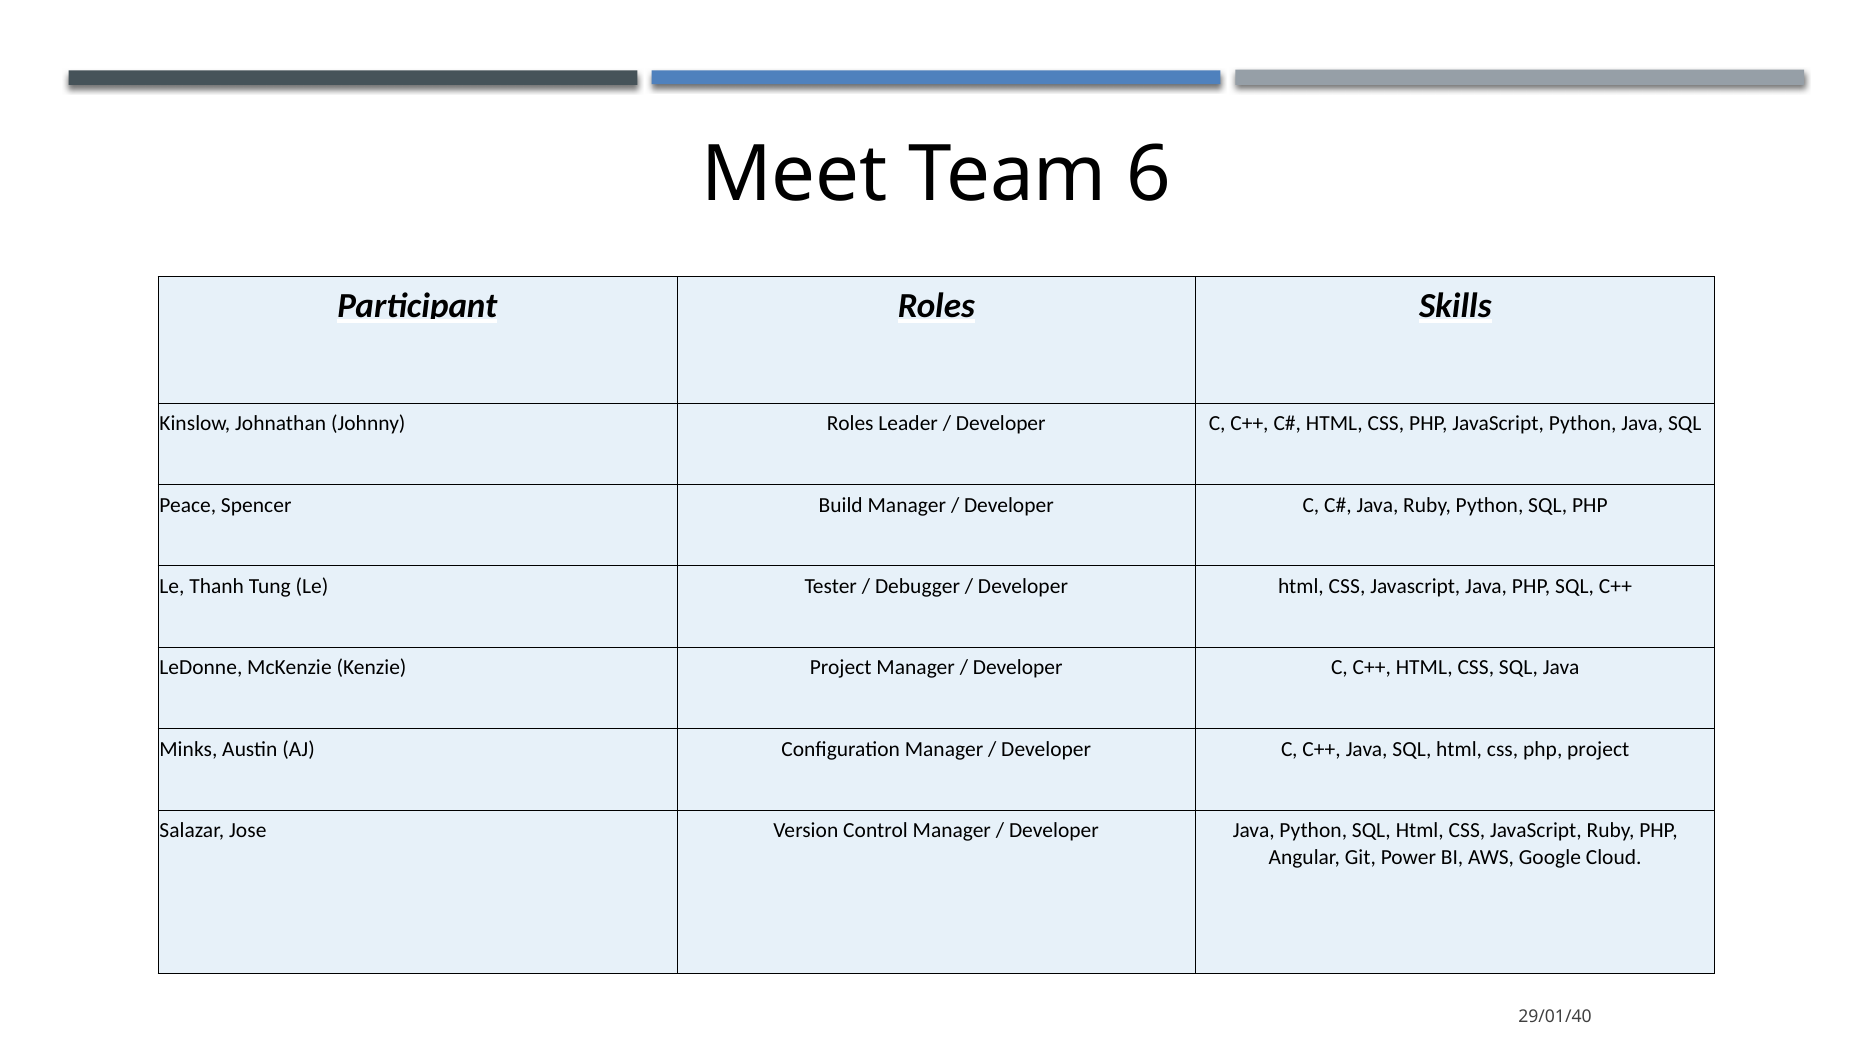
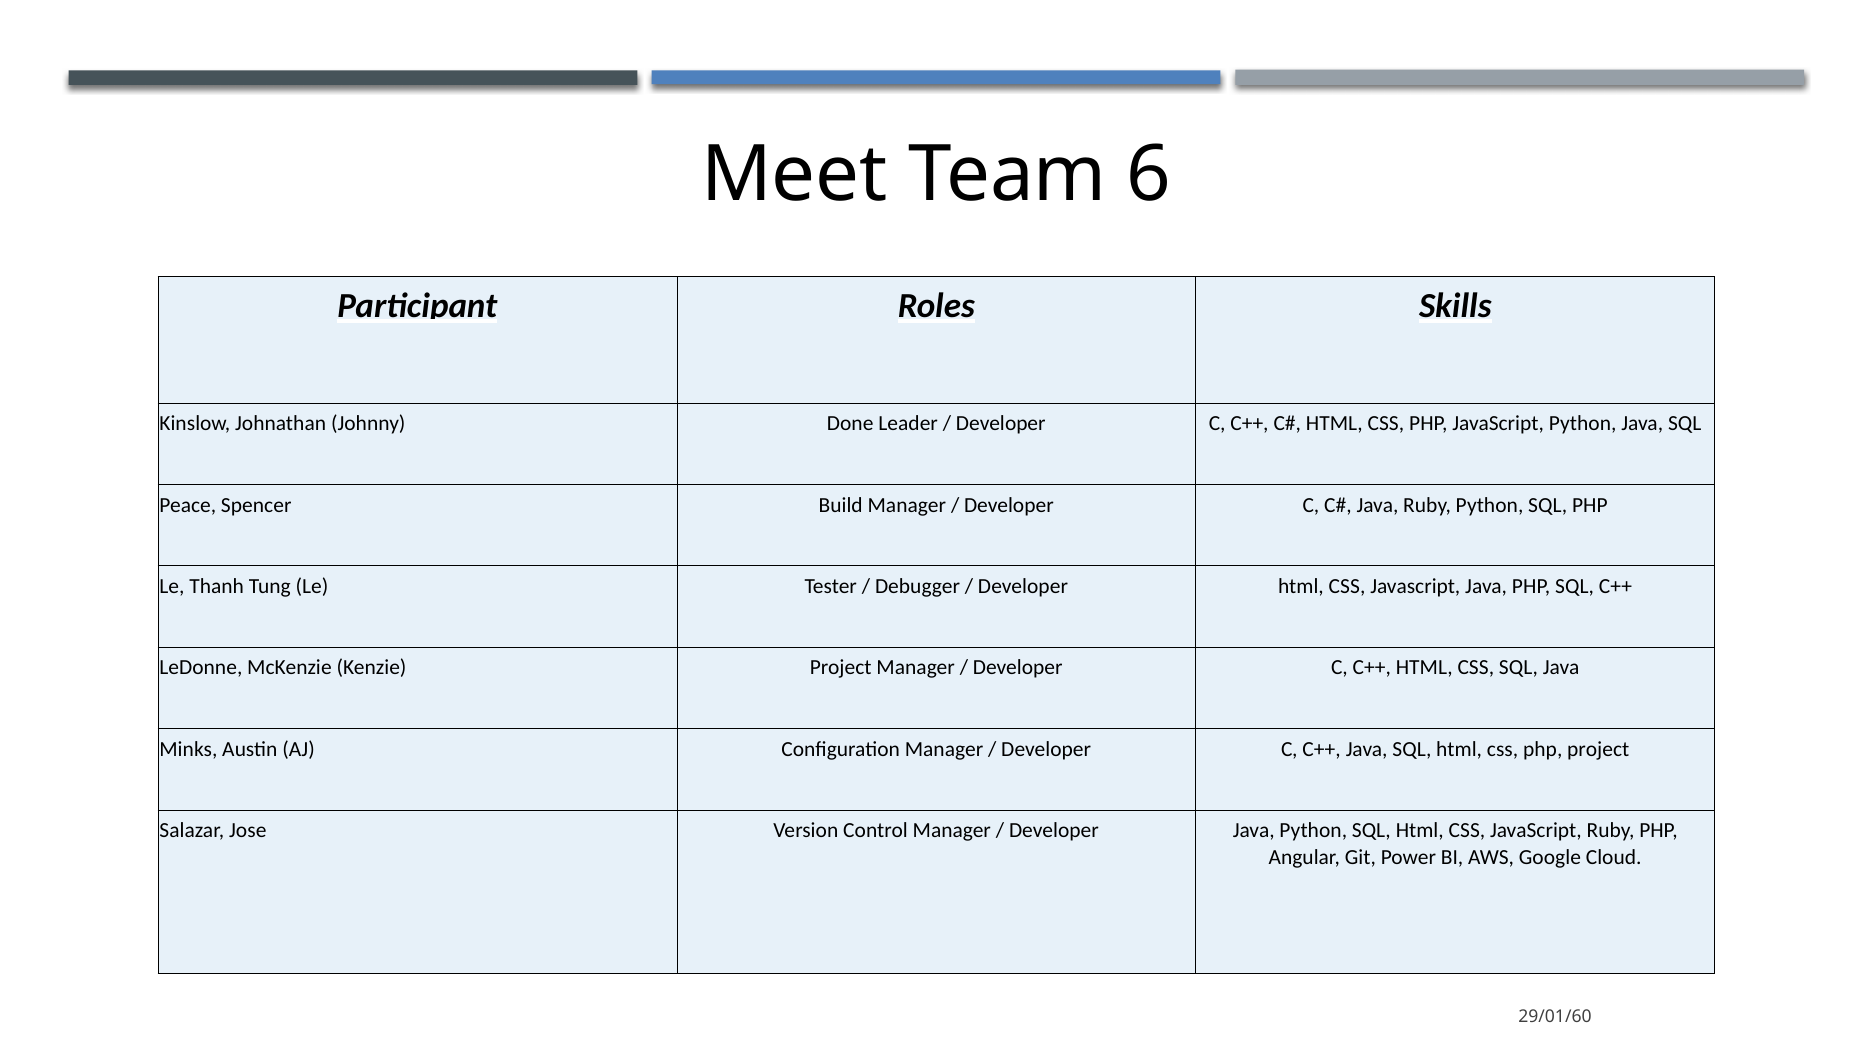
Johnny Roles: Roles -> Done (850, 423)
29/01/40: 29/01/40 -> 29/01/60 (1555, 1016)
